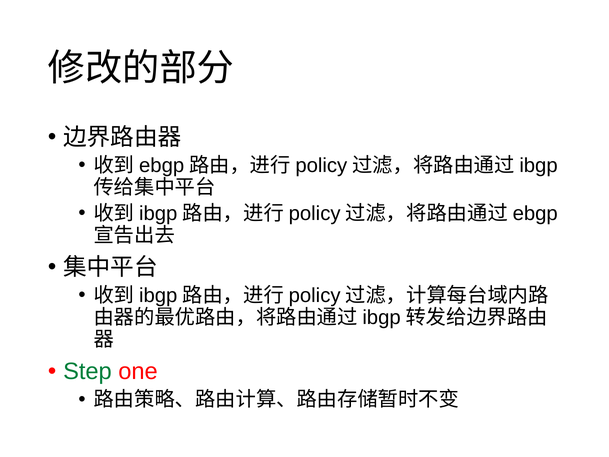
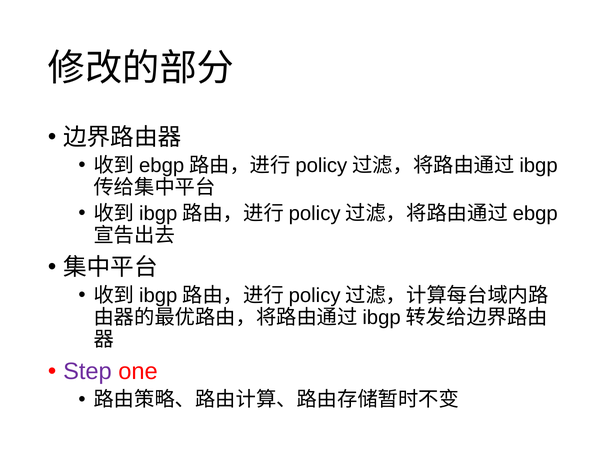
Step colour: green -> purple (87, 371)
